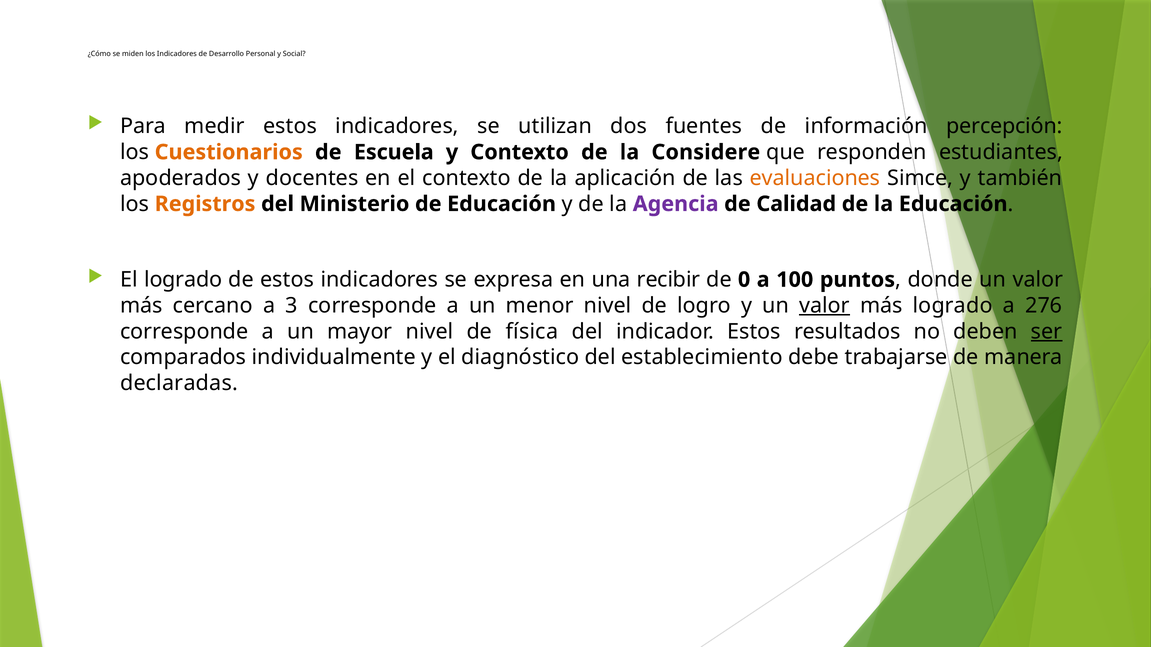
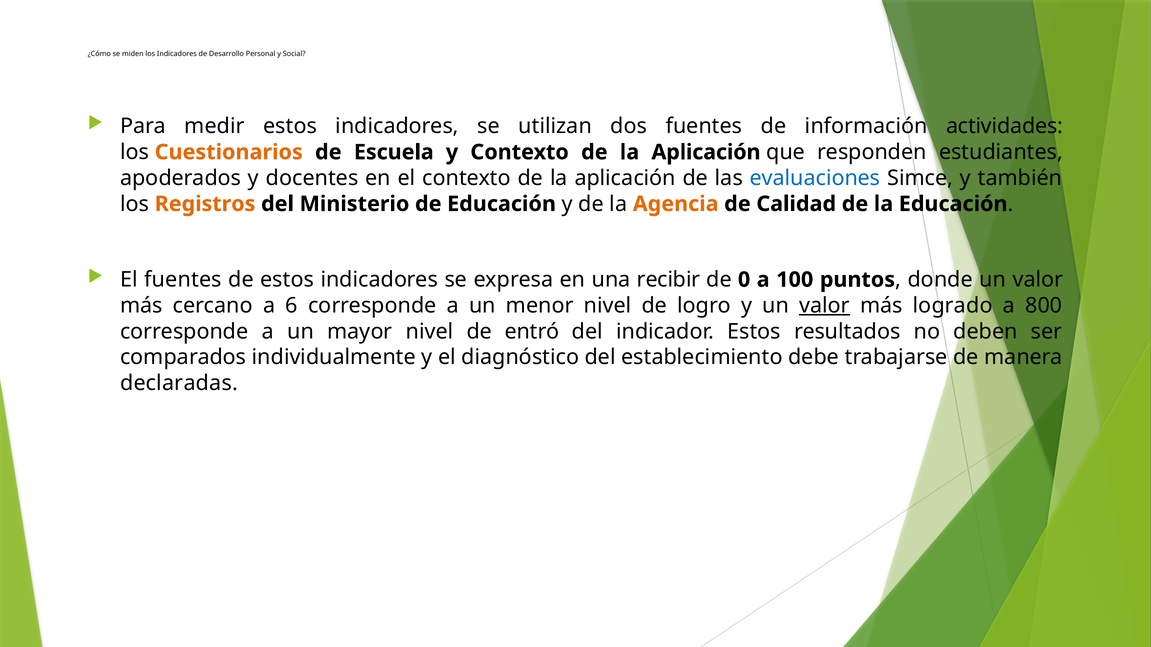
percepción: percepción -> actividades (1004, 126)
Considere: Considere -> Aplicación (706, 152)
evaluaciones colour: orange -> blue (815, 178)
Agencia colour: purple -> orange (676, 204)
El logrado: logrado -> fuentes (183, 280)
3: 3 -> 6 (292, 306)
276: 276 -> 800 (1044, 306)
física: física -> entró (532, 332)
ser underline: present -> none (1047, 332)
